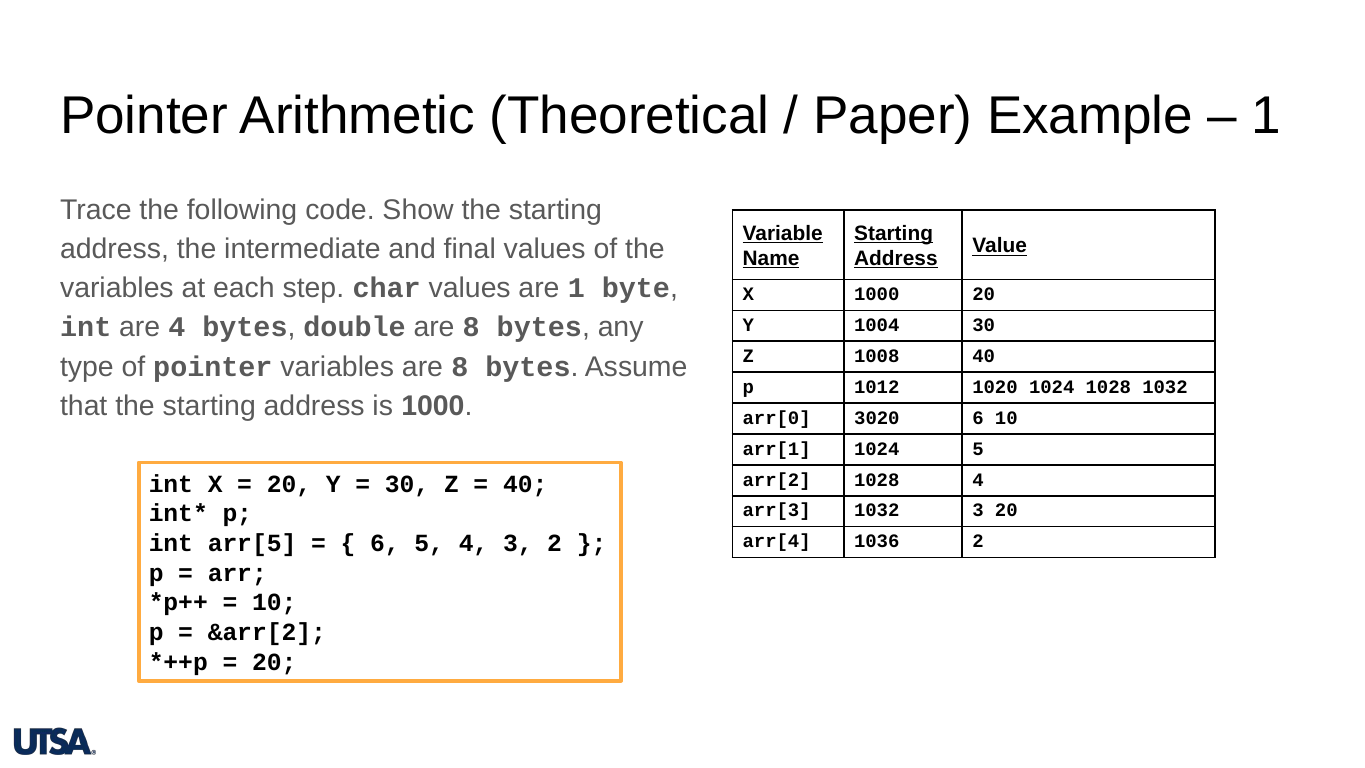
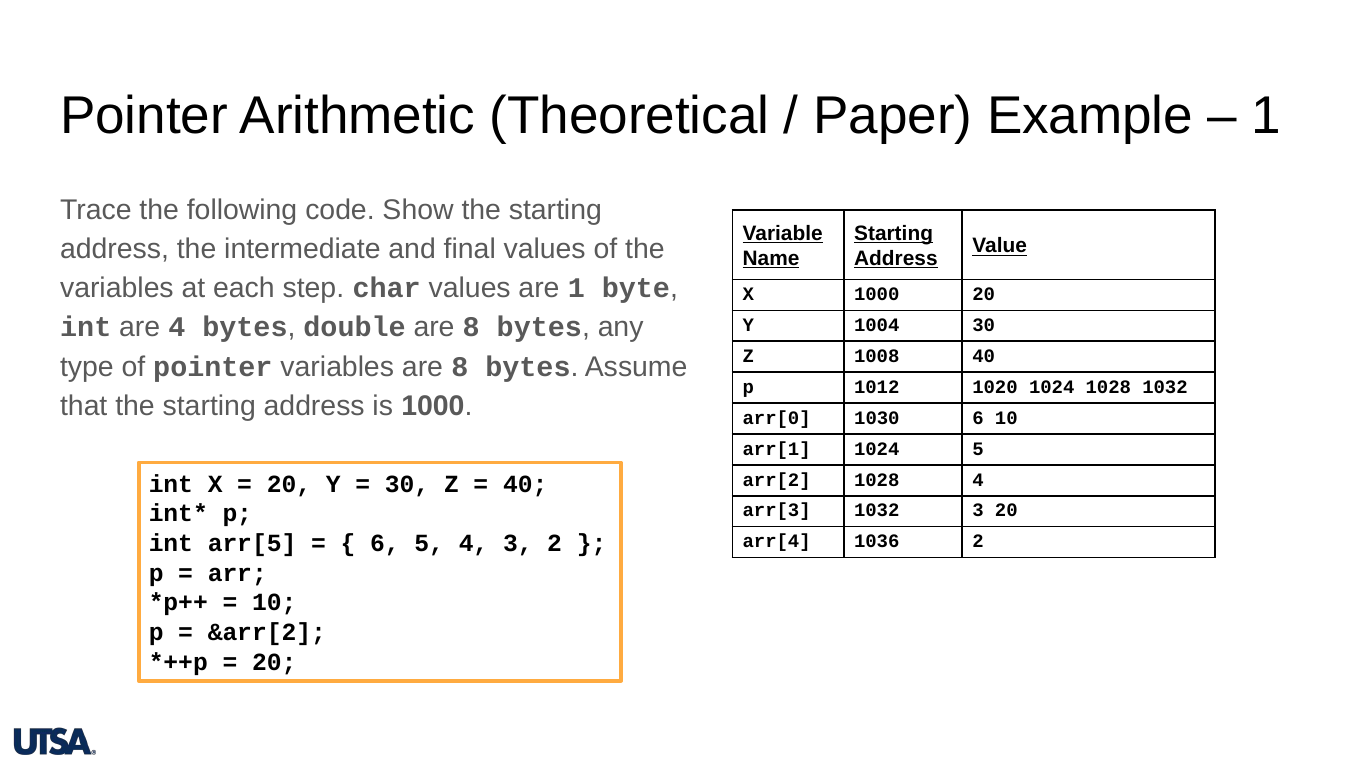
3020: 3020 -> 1030 (877, 418)
